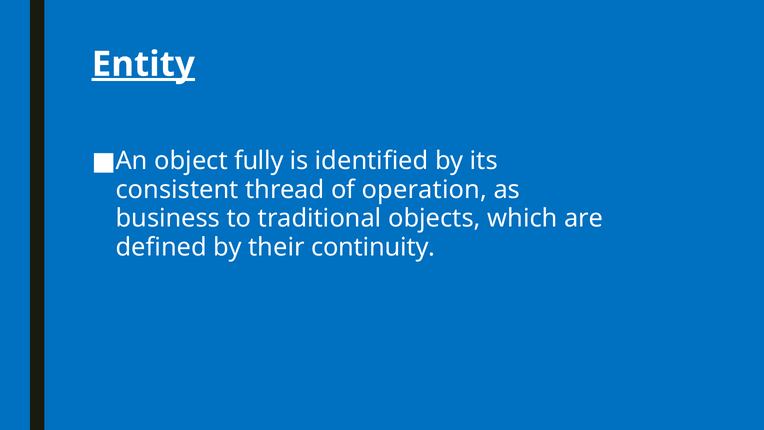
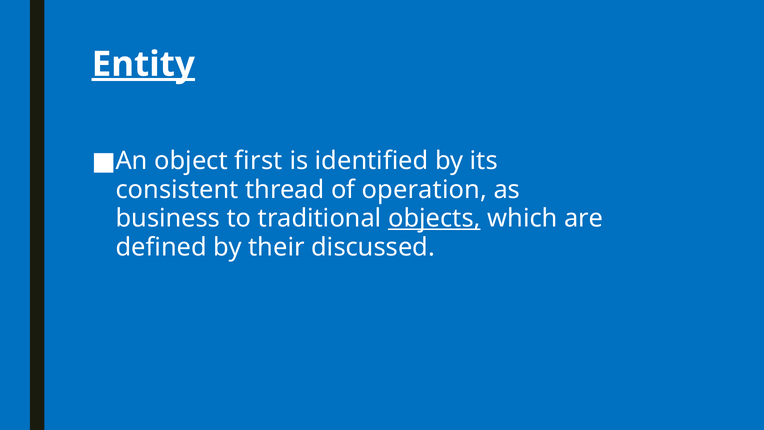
fully: fully -> first (259, 161)
objects underline: none -> present (434, 218)
continuity: continuity -> discussed (373, 247)
